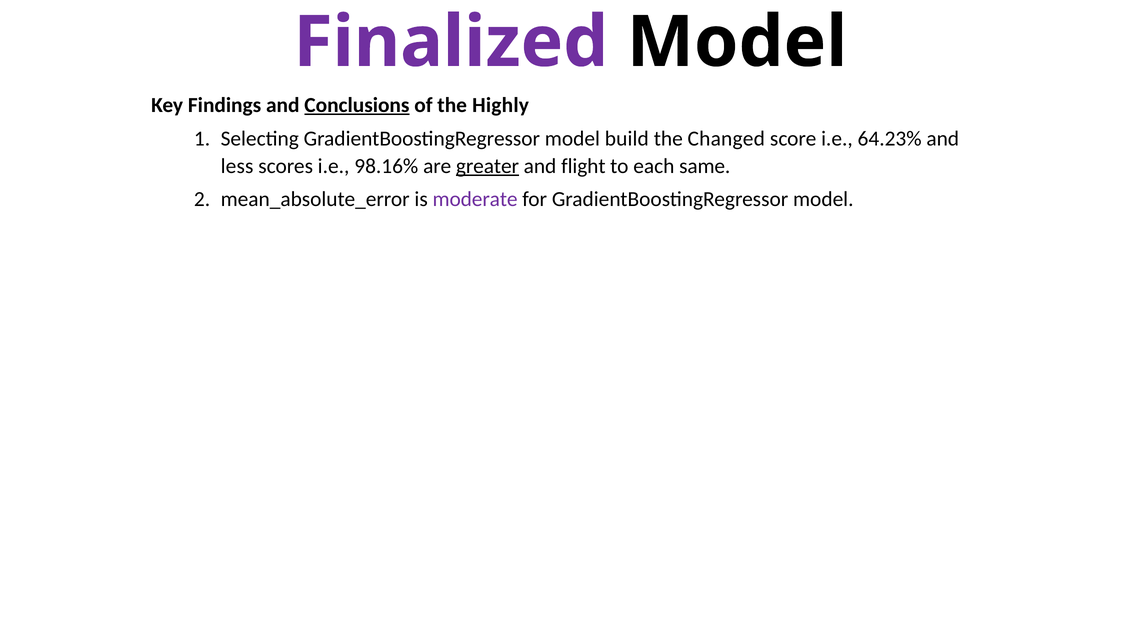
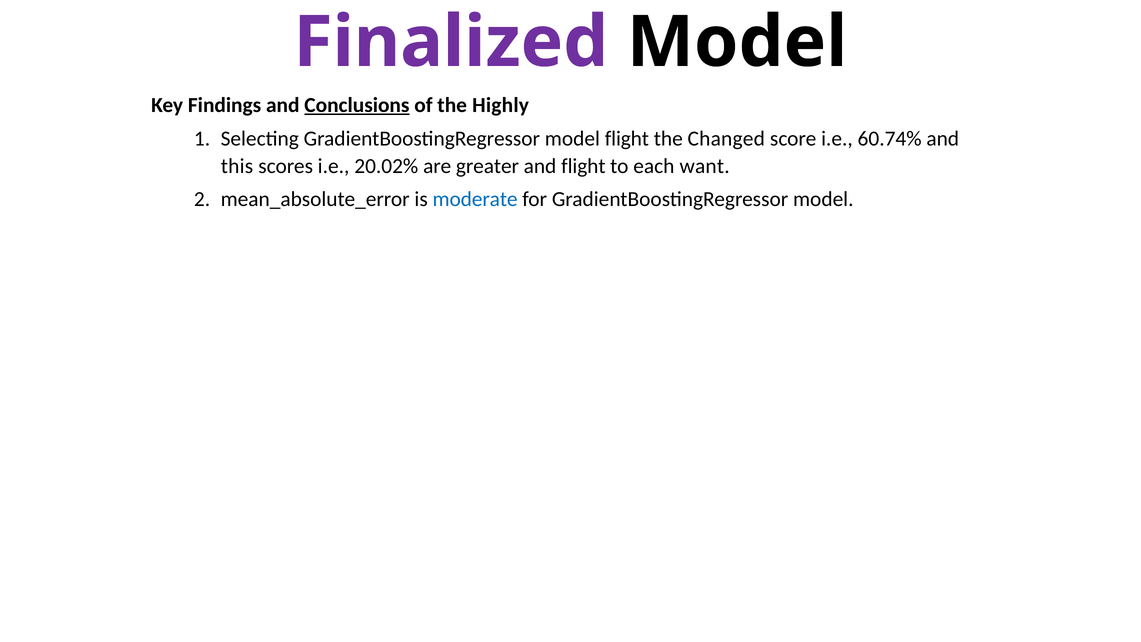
model build: build -> flight (627, 139)
64.23%: 64.23% -> 60.74% (890, 139)
less: less -> this (237, 166)
98.16%: 98.16% -> 20.02% (386, 166)
greater underline: present -> none (487, 166)
same: same -> want (705, 166)
moderate colour: purple -> blue (475, 199)
